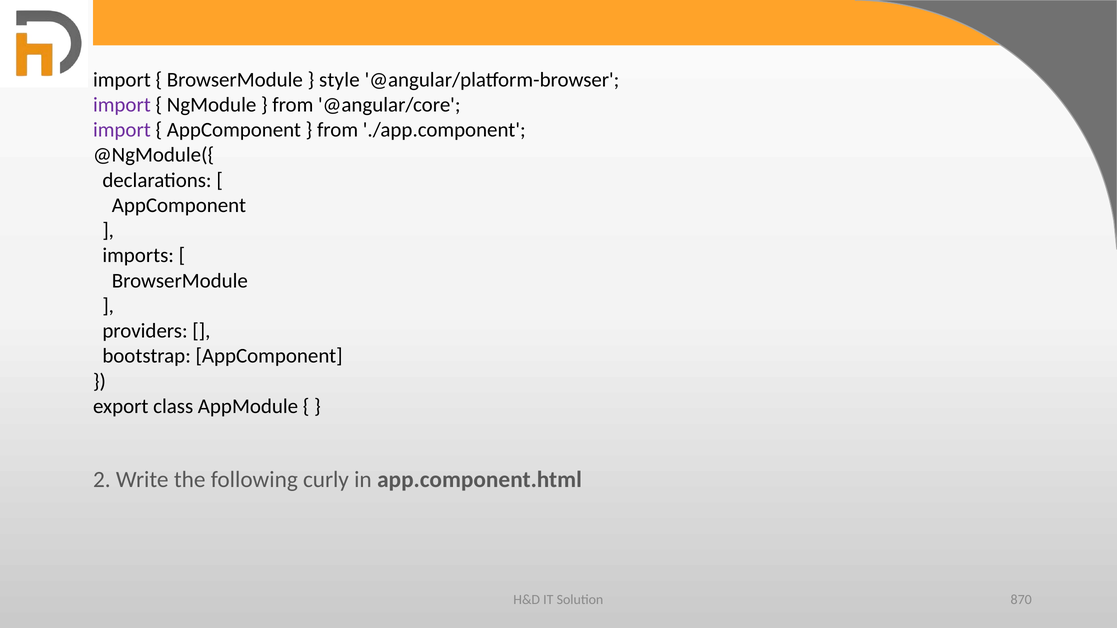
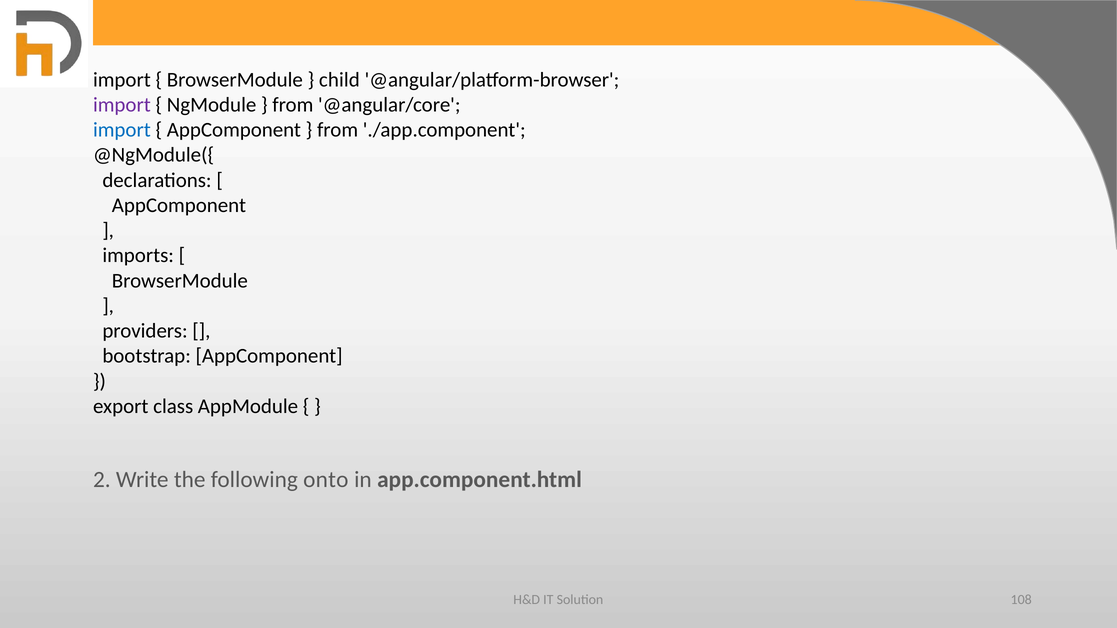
style: style -> child (339, 80)
import colour: purple -> blue (122, 130)
curly: curly -> onto (326, 480)
870: 870 -> 108 (1021, 600)
